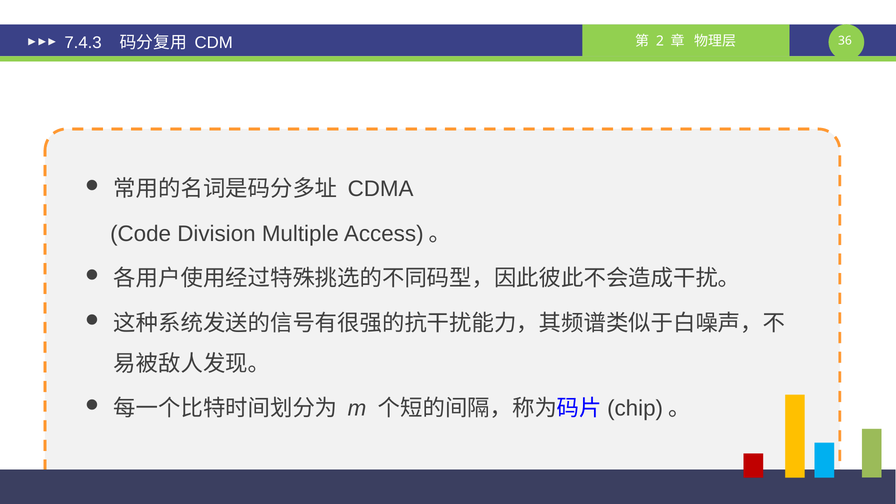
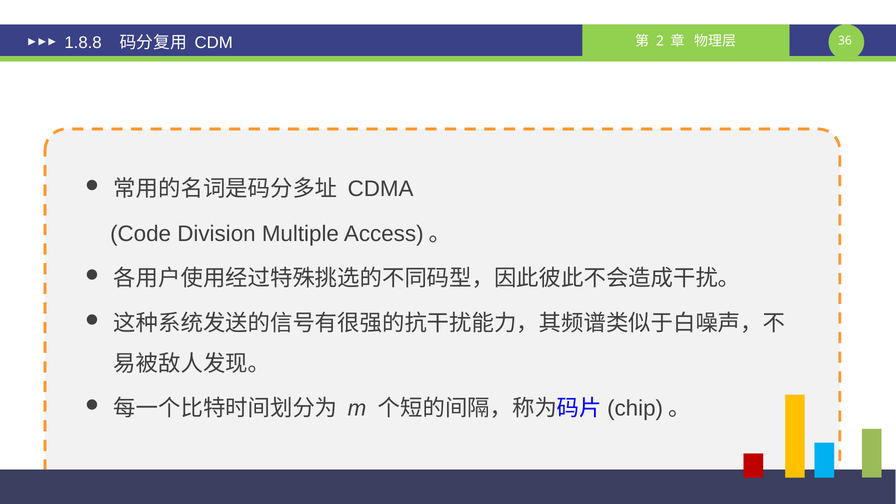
7.4.3: 7.4.3 -> 1.8.8 (83, 43)
